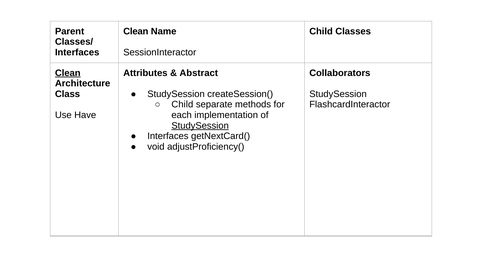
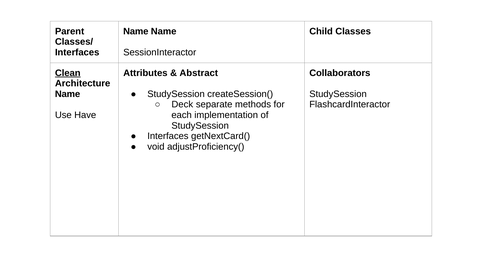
Clean: Clean -> Name (136, 31)
Class: Class -> Name (68, 94)
Child: Child -> Deck (182, 105)
StudySession underline: present -> none (200, 126)
